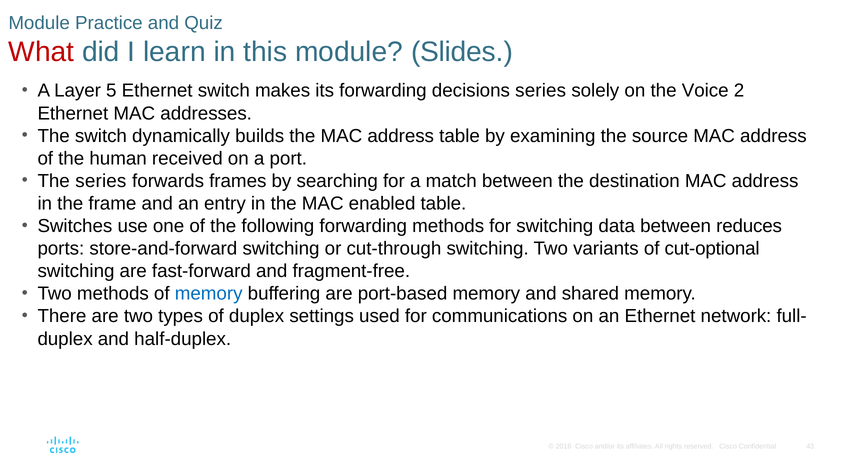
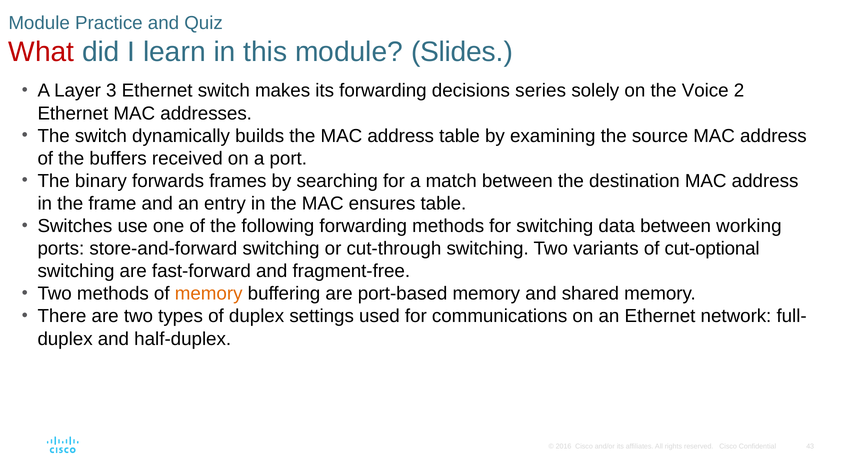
5: 5 -> 3 (111, 91)
human: human -> buffers (118, 158)
The series: series -> binary (101, 181)
enabled: enabled -> ensures (382, 203)
reduces: reduces -> working (749, 226)
memory colour: blue -> orange (209, 294)
